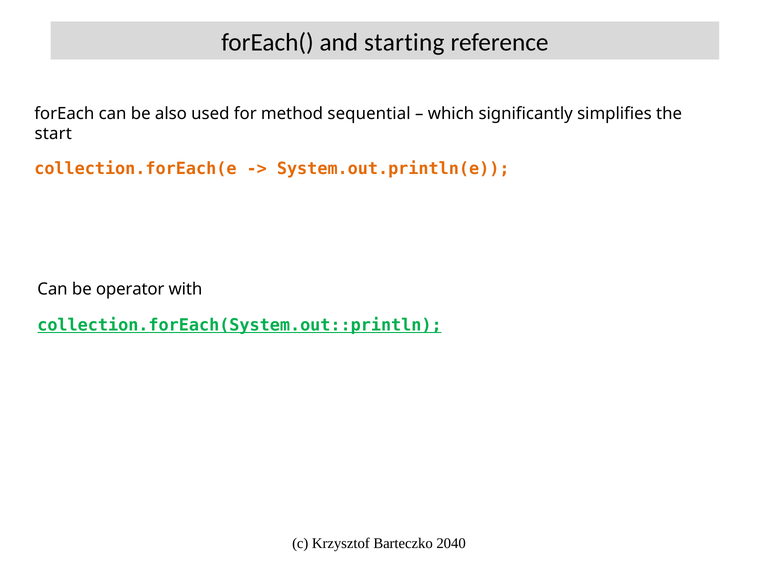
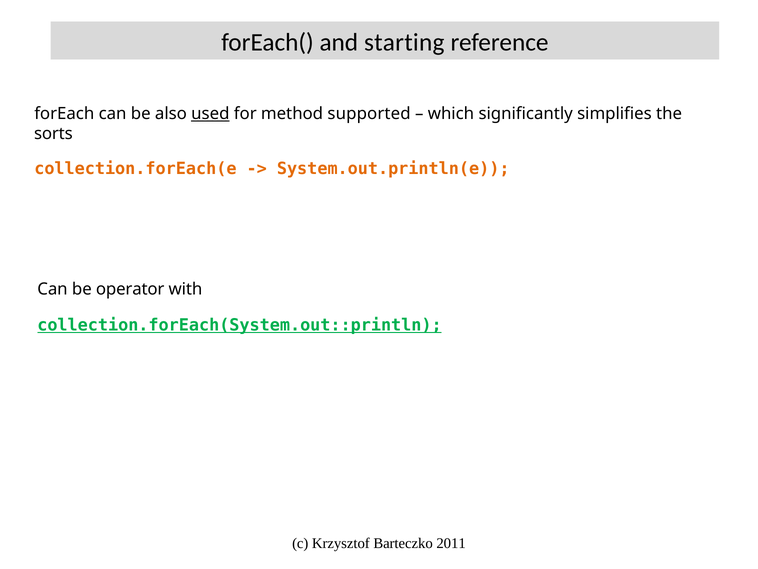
used underline: none -> present (210, 113)
sequential: sequential -> supported (369, 113)
start: start -> sorts (53, 134)
2040: 2040 -> 2011 (451, 543)
